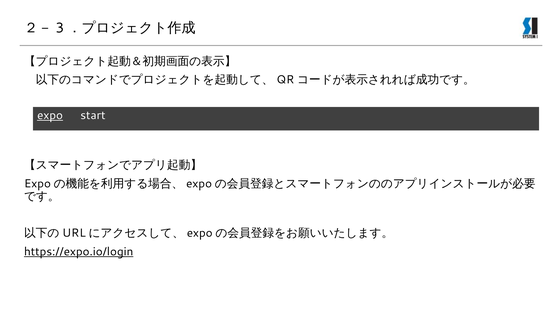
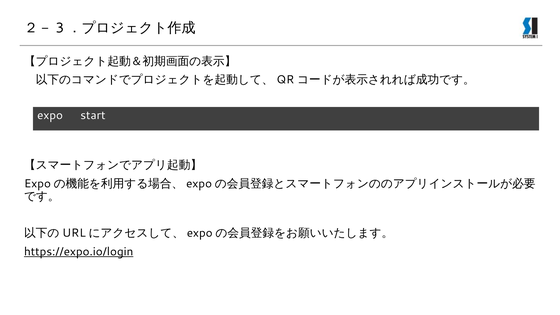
expo underline: present -> none (50, 115)
